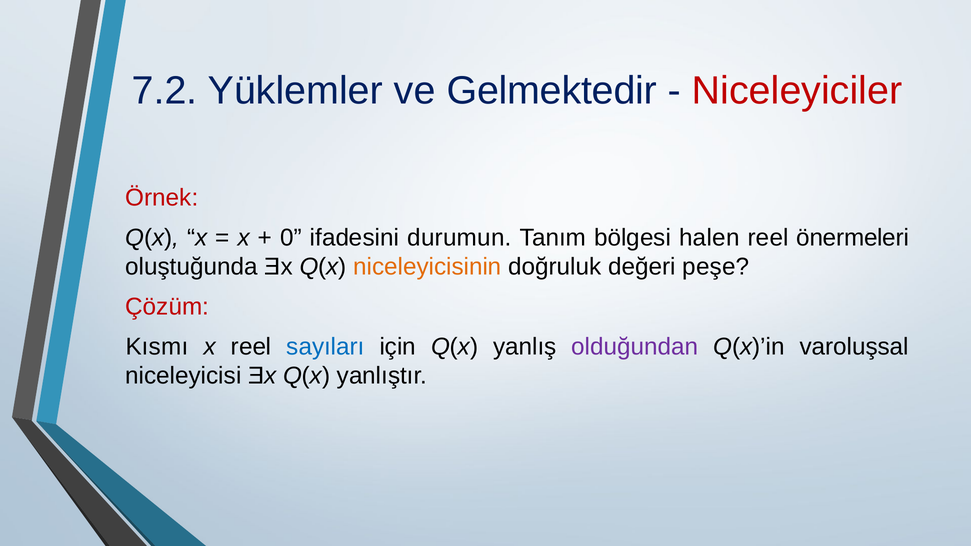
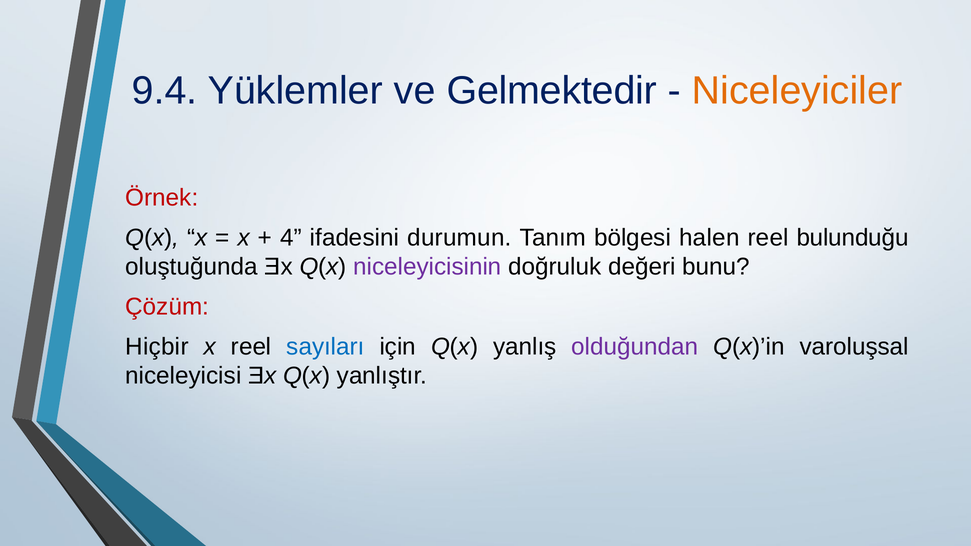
7.2: 7.2 -> 9.4 (165, 91)
Niceleyiciler colour: red -> orange (797, 91)
0: 0 -> 4 (291, 238)
önermeleri: önermeleri -> bulunduğu (853, 238)
niceleyicisinin colour: orange -> purple (427, 267)
peşe: peşe -> bunu (716, 267)
Kısmı: Kısmı -> Hiçbir (157, 347)
